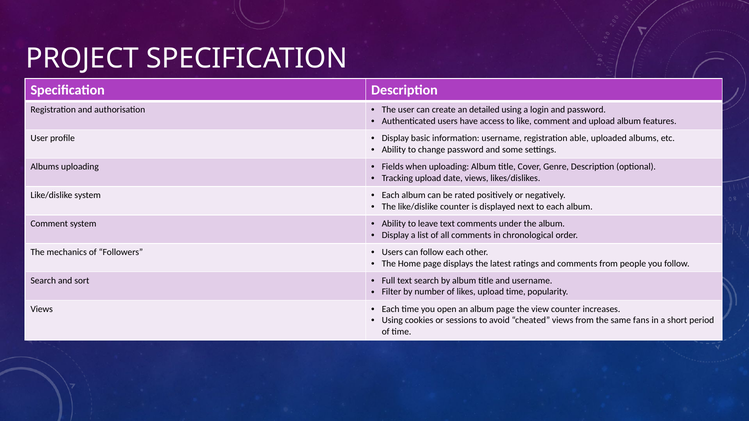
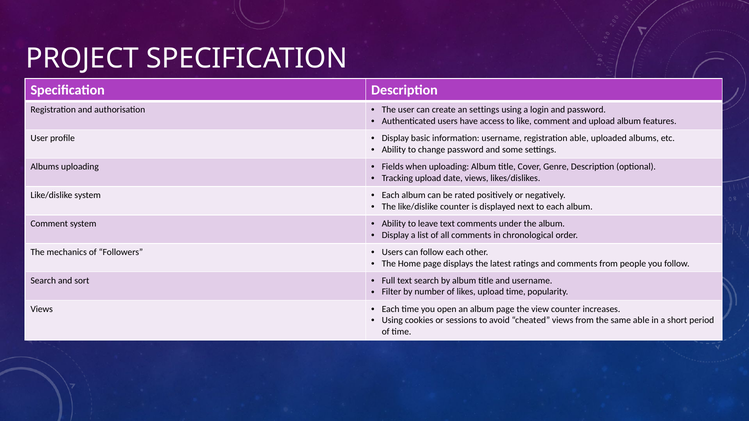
an detailed: detailed -> settings (484, 110)
same fans: fans -> able (641, 321)
